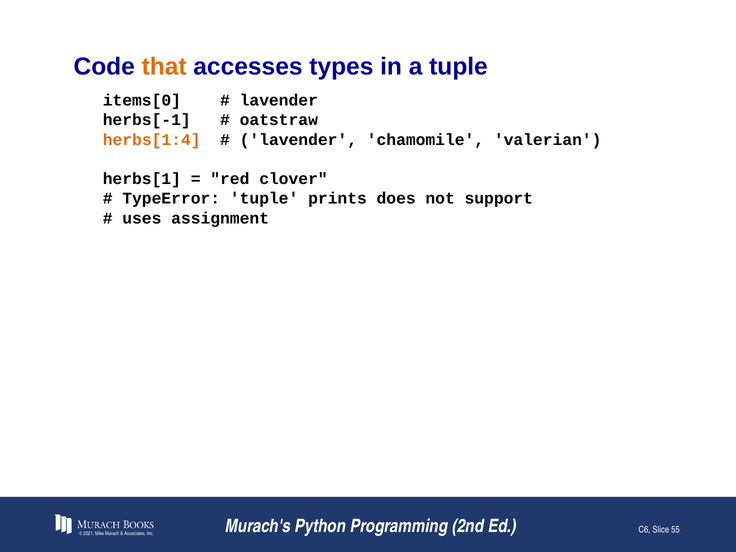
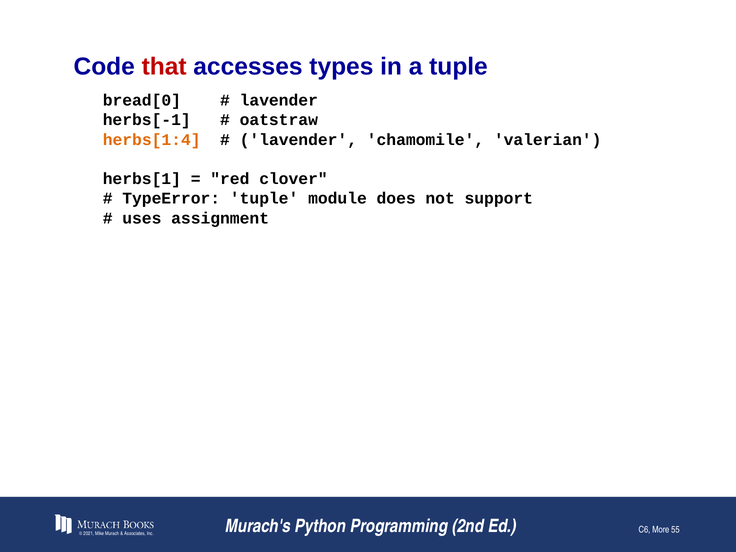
that colour: orange -> red (164, 67)
items[0: items[0 -> bread[0 (142, 100)
prints: prints -> module (337, 199)
Slice: Slice -> More (661, 530)
